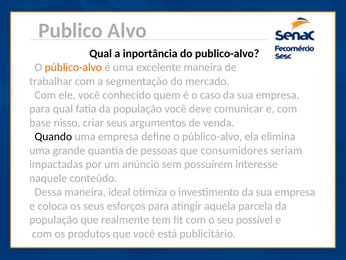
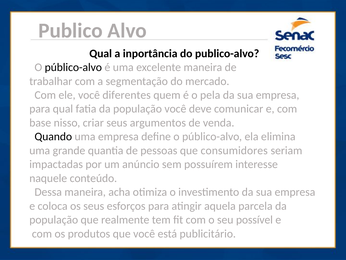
público-alvo colour: orange -> black (73, 67)
conhecido: conhecido -> diferentes (127, 95)
caso: caso -> pela (210, 95)
ideal: ideal -> acha (119, 192)
